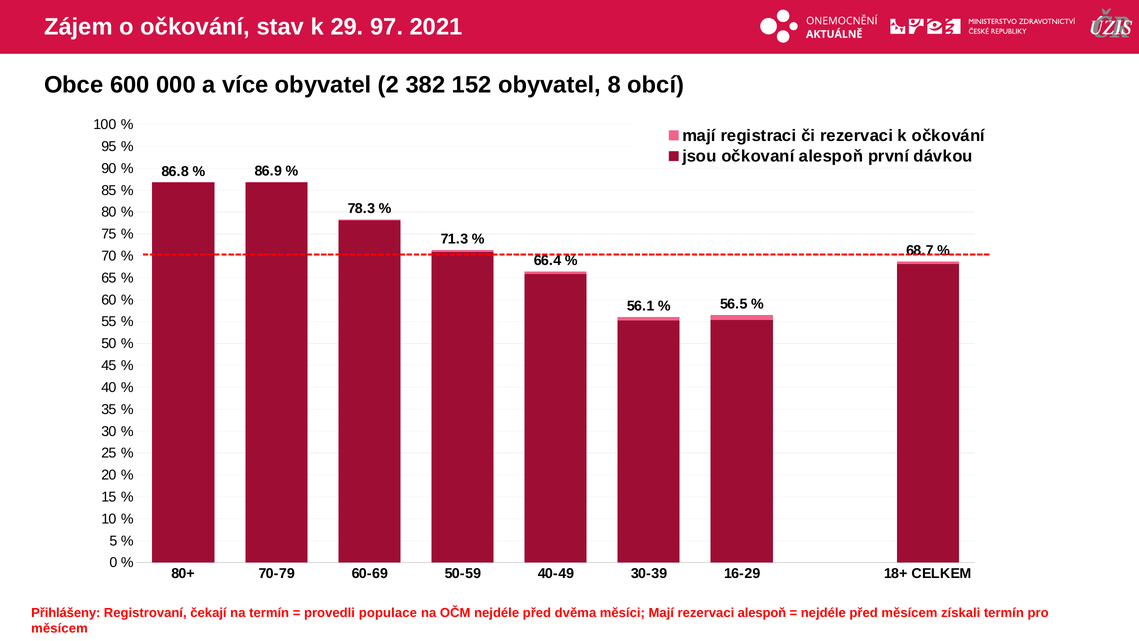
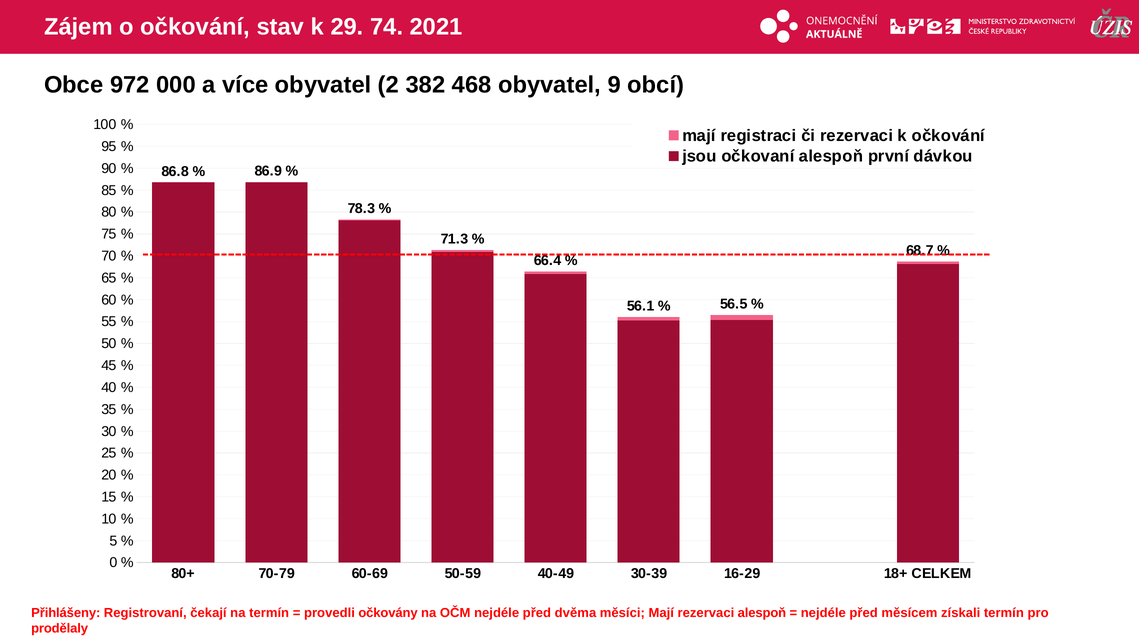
97: 97 -> 74 (387, 27)
600: 600 -> 972 (130, 85)
152: 152 -> 468 (472, 85)
8: 8 -> 9 (614, 85)
populace: populace -> očkovány (388, 612)
měsícem: měsícem -> prodělaly (60, 628)
